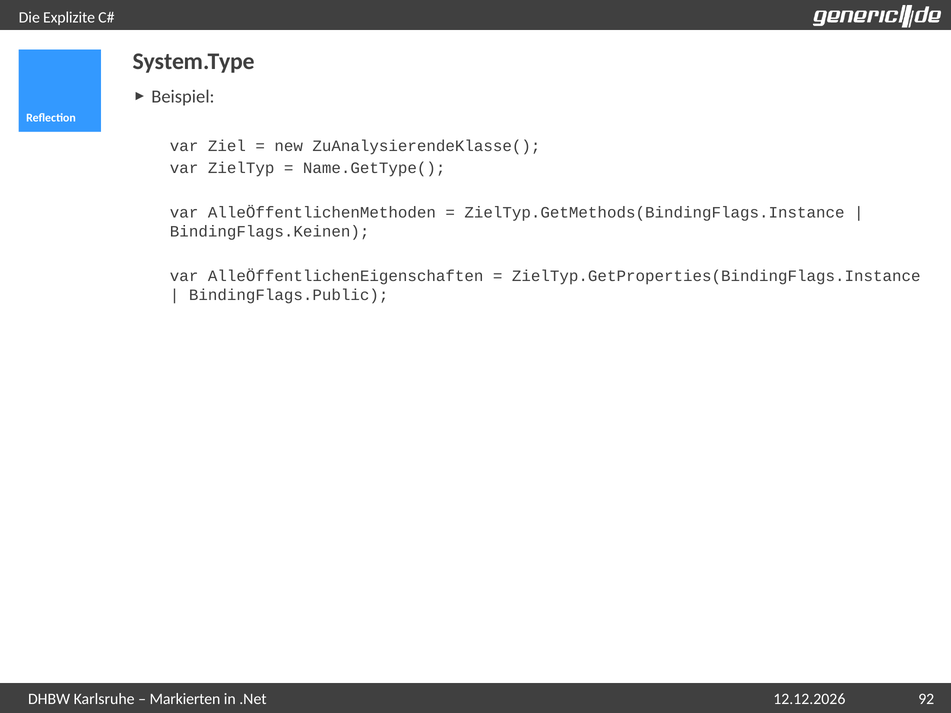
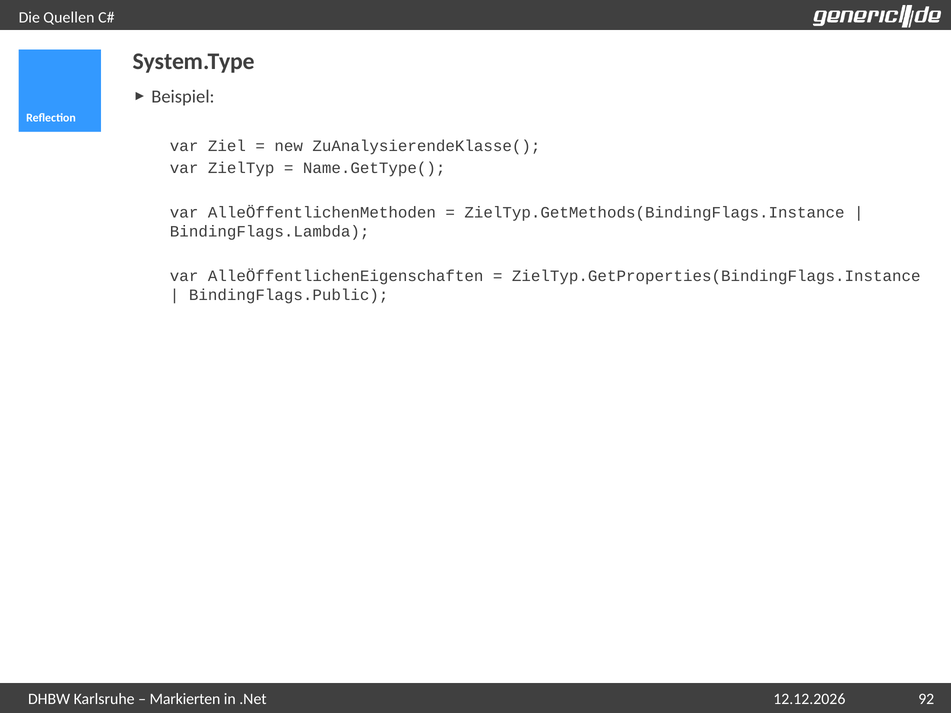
Explizite: Explizite -> Quellen (69, 17)
BindingFlags.Keinen: BindingFlags.Keinen -> BindingFlags.Lambda (270, 232)
